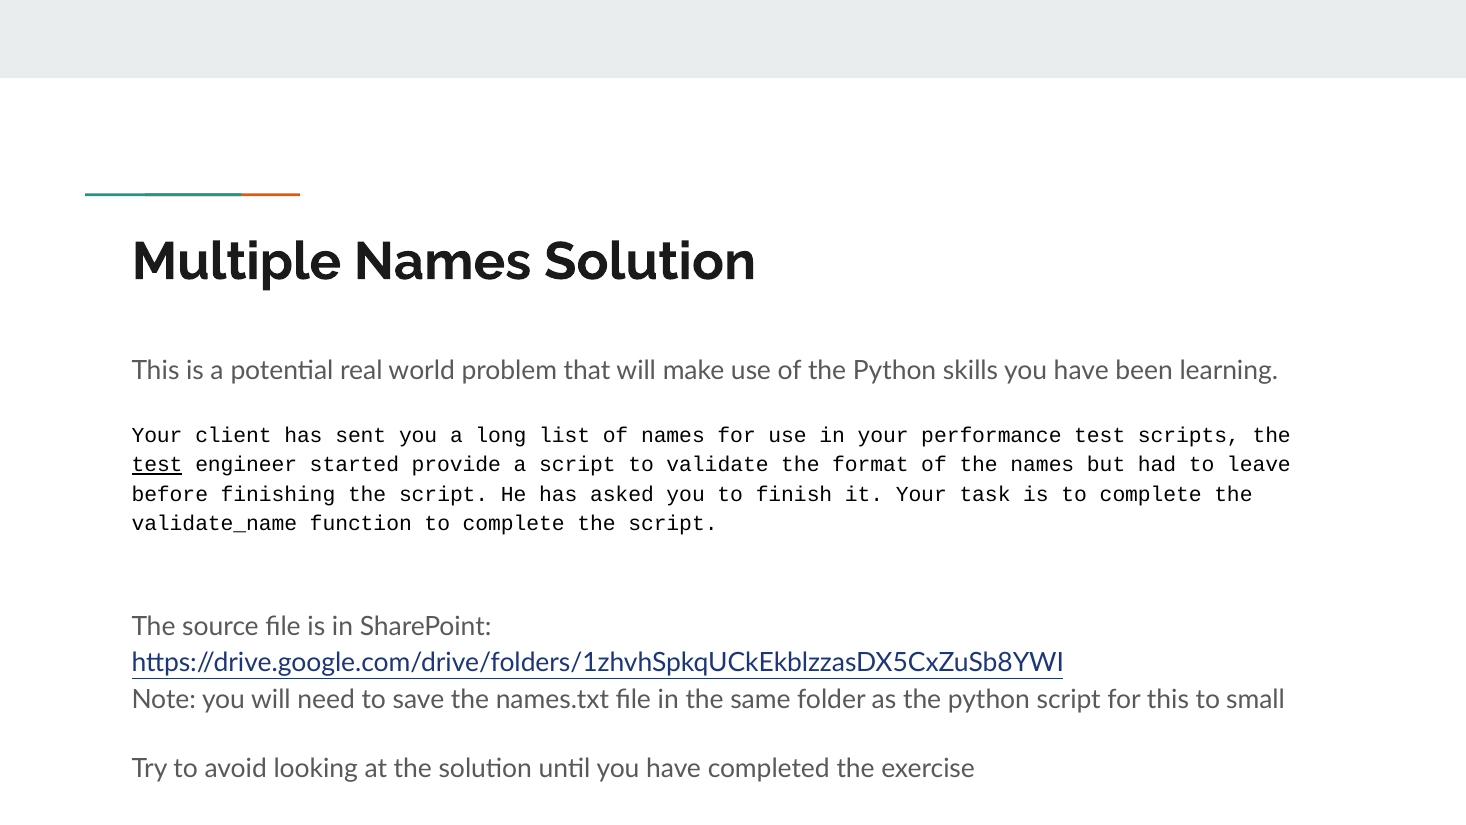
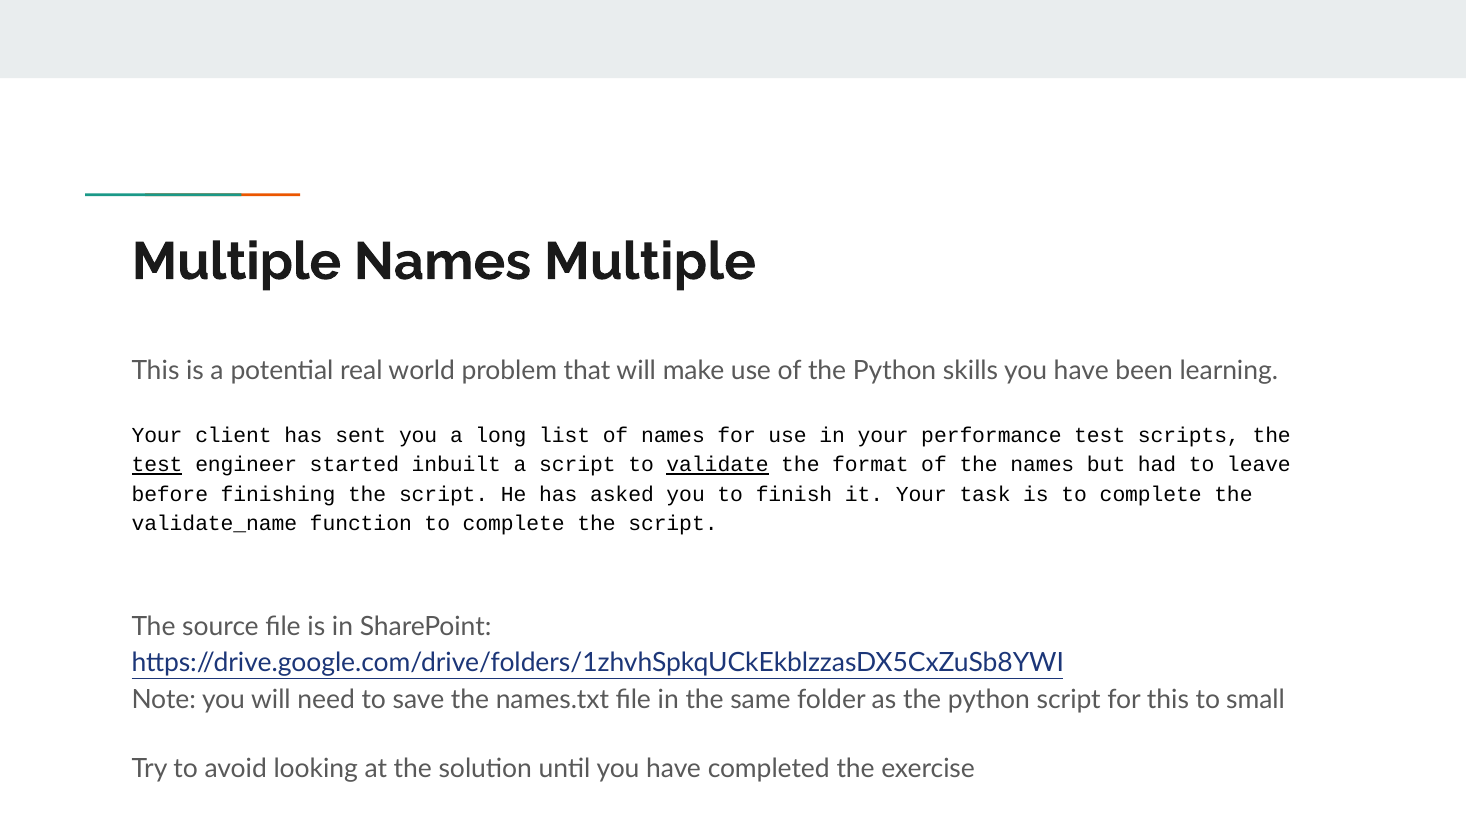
Names Solution: Solution -> Multiple (650, 262)
provide: provide -> inbuilt (456, 465)
validate underline: none -> present (718, 465)
